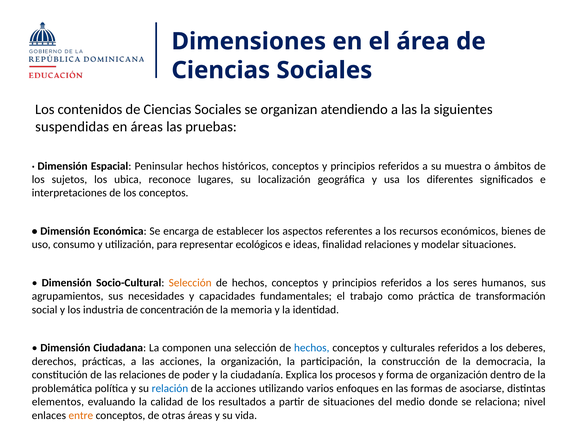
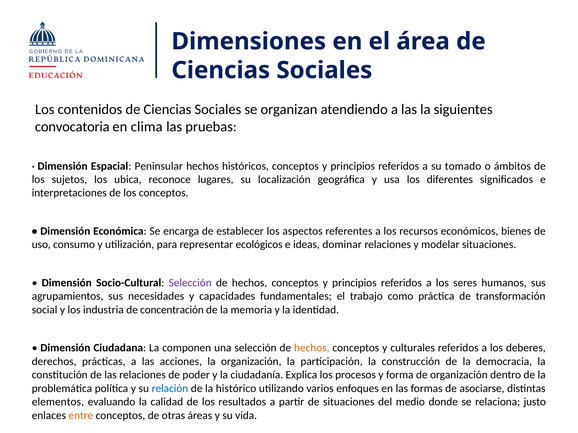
suspendidas: suspendidas -> convocatoria (72, 127)
en áreas: áreas -> clima (147, 127)
muestra: muestra -> tomado (463, 166)
finalidad: finalidad -> dominar (342, 245)
Selección colour: orange -> purple (190, 283)
hechos colour: blue -> orange (312, 348)
la acciones: acciones -> histórico (236, 389)
nivel: nivel -> justo (535, 402)
